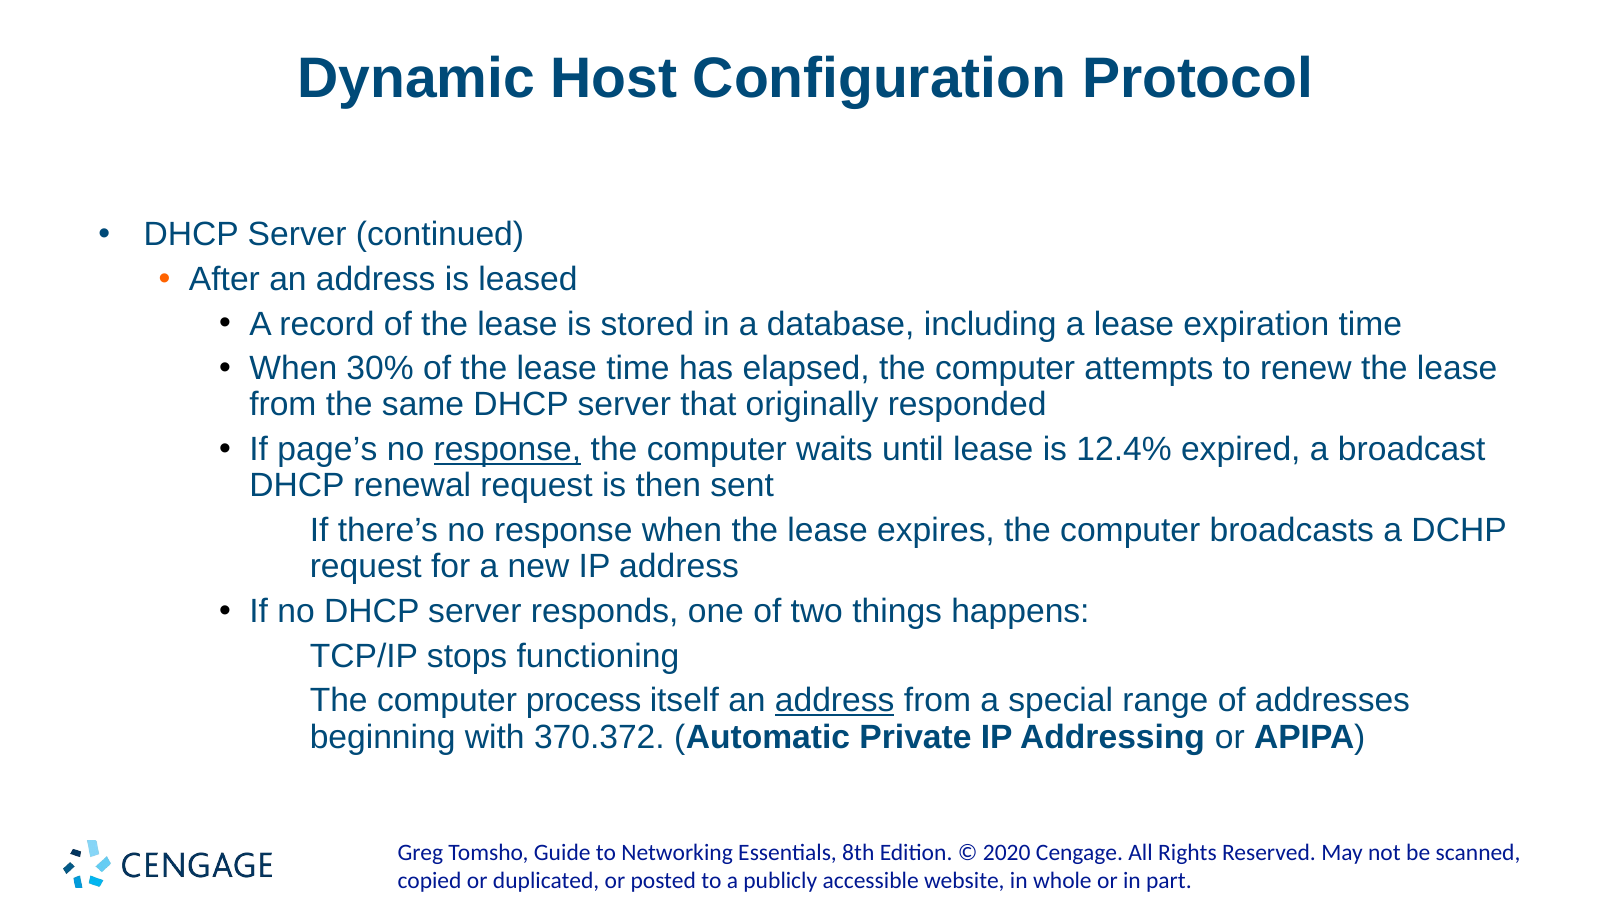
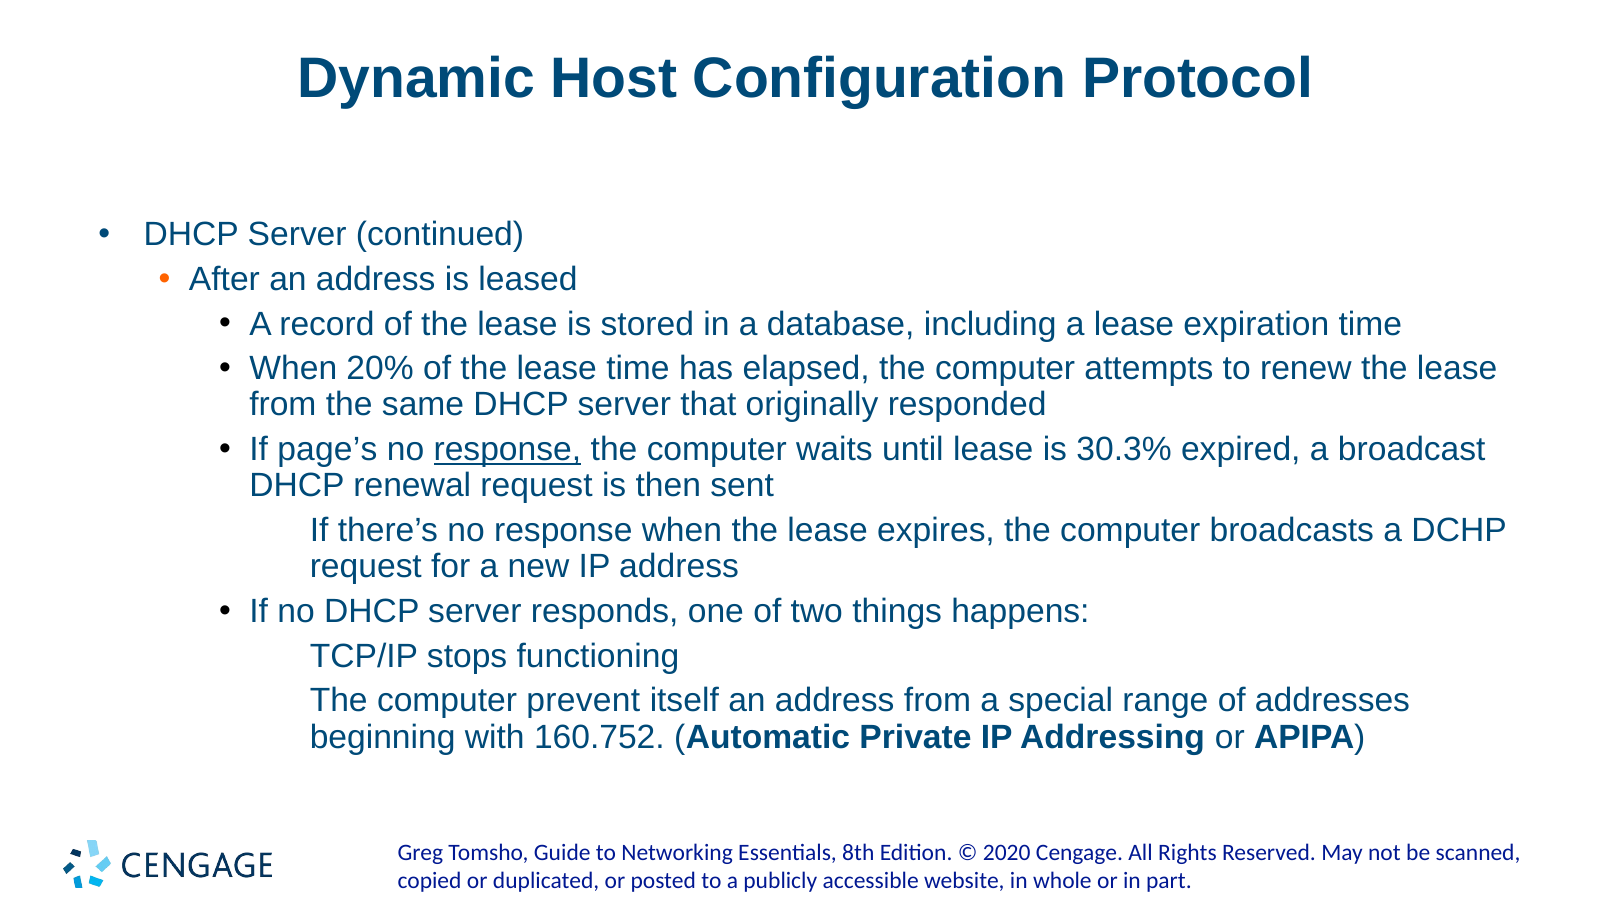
30%: 30% -> 20% (380, 369)
12.4%: 12.4% -> 30.3% (1124, 449)
process: process -> prevent (583, 701)
address underline: present -> none (835, 701)
370.372: 370.372 -> 160.752 (599, 737)
